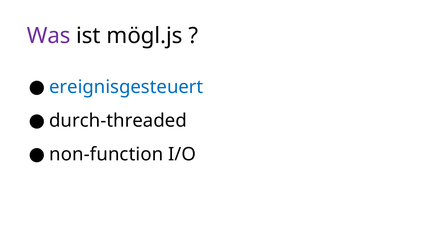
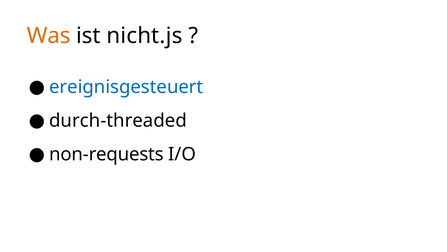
Was colour: purple -> orange (49, 36)
mögl.js: mögl.js -> nicht.js (144, 36)
non-function: non-function -> non-requests (106, 154)
